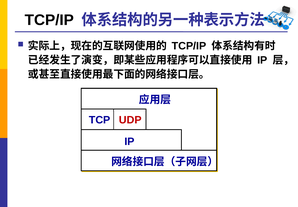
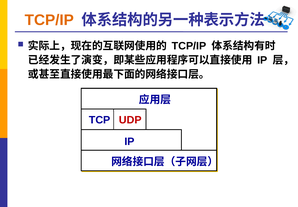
TCP/IP colour: black -> orange (49, 20)
